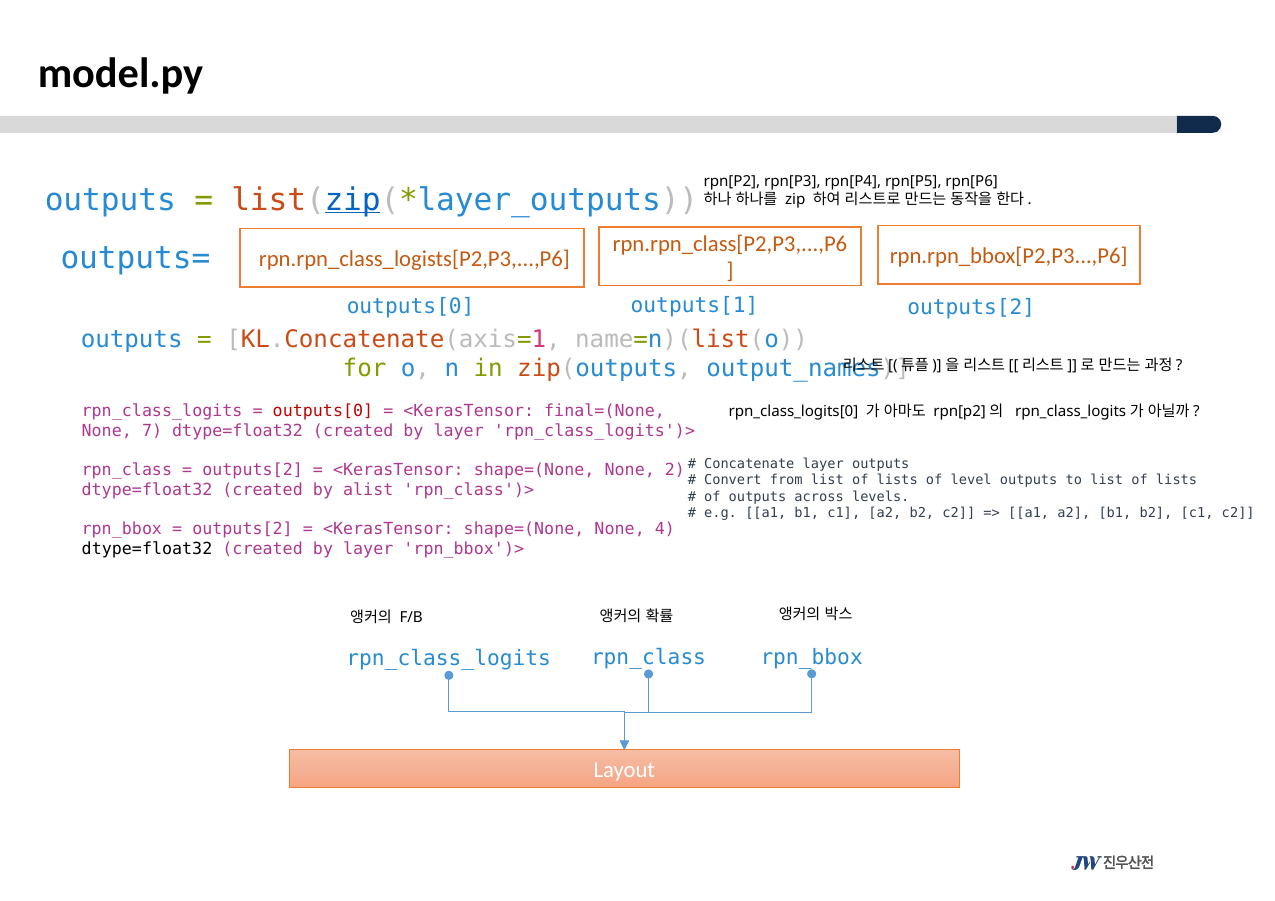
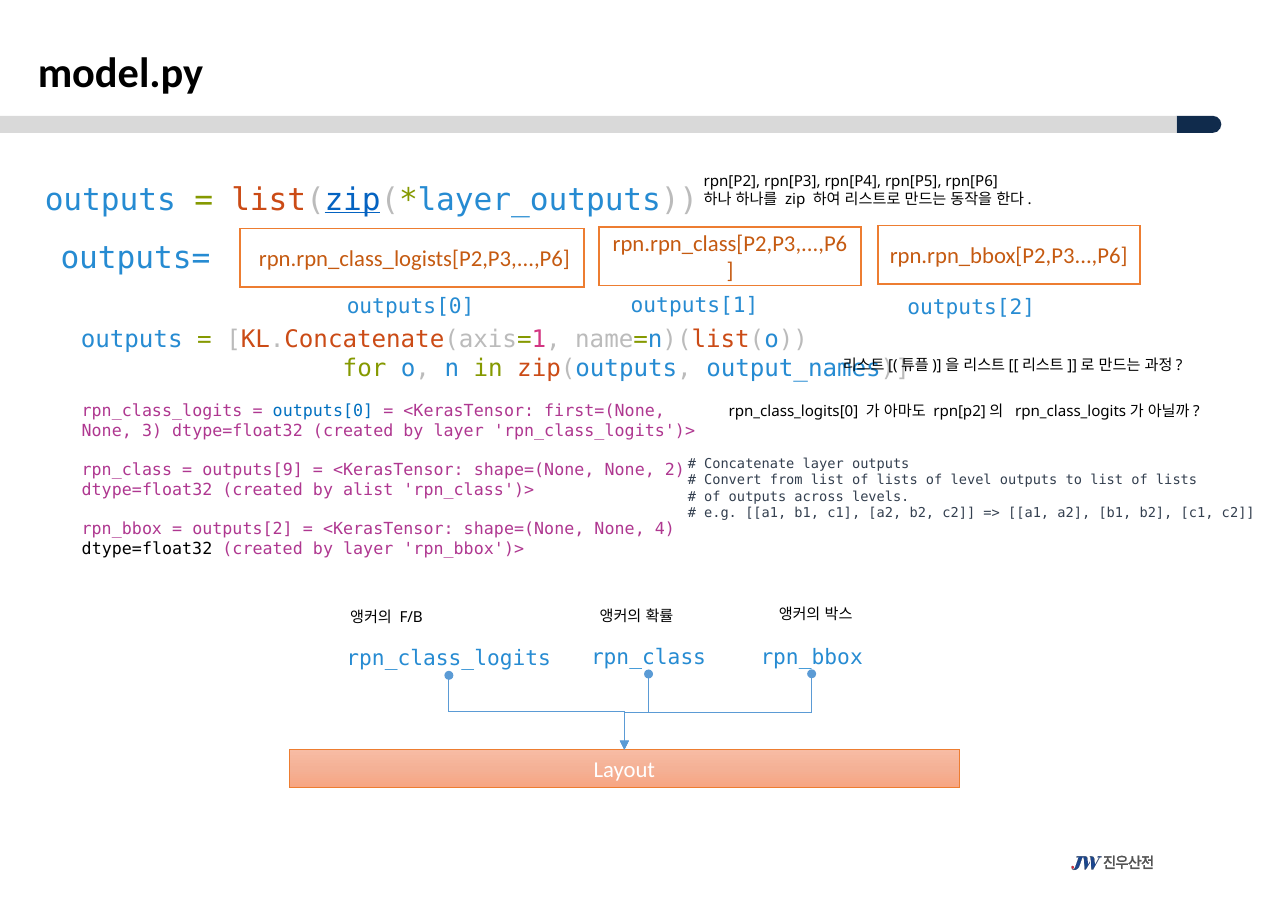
outputs[0 colour: red -> blue (323, 412)
final=(None: final=(None -> first=(None (605, 412)
7: 7 -> 3 (152, 432)
outputs[2: outputs[2 -> outputs[9 (253, 471)
